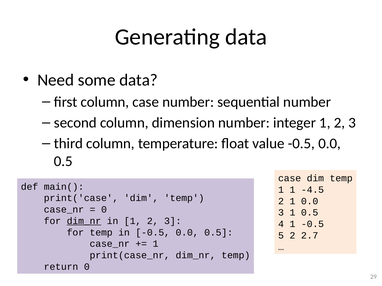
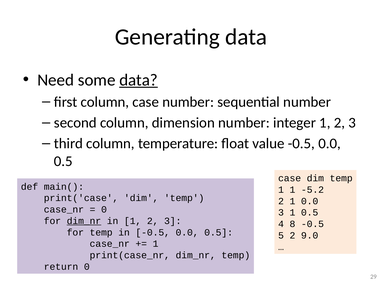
data underline: none -> present (139, 80)
-4.5: -4.5 -> -5.2 (313, 190)
4 1: 1 -> 8 (292, 224)
2.7: 2.7 -> 9.0 (310, 236)
